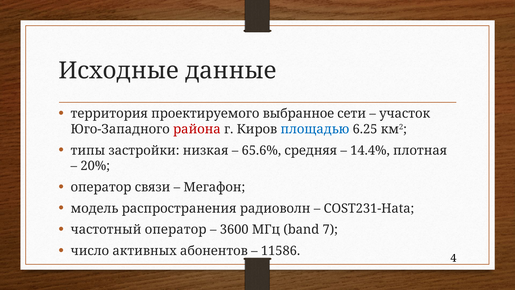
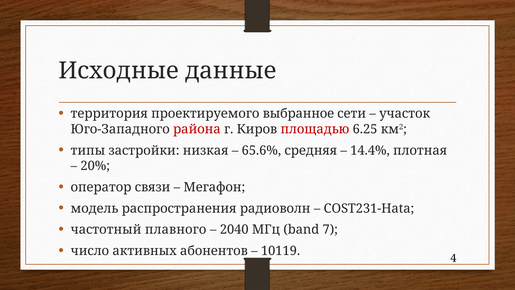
площадью colour: blue -> red (315, 129)
частотный оператор: оператор -> плавного (176, 229)
3600: 3600 -> 2040 (234, 229)
11586: 11586 -> 10119 (281, 251)
